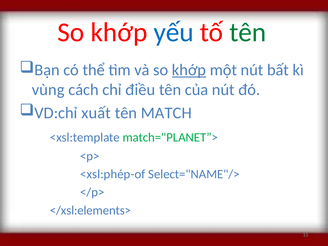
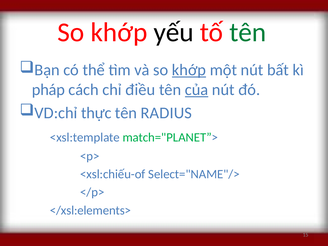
yếu colour: blue -> black (174, 32)
vùng: vùng -> pháp (48, 90)
của underline: none -> present (197, 90)
xuất: xuất -> thực (96, 113)
MATCH: MATCH -> RADIUS (166, 113)
<xsl:phép-of: <xsl:phép-of -> <xsl:chiếu-of (113, 174)
